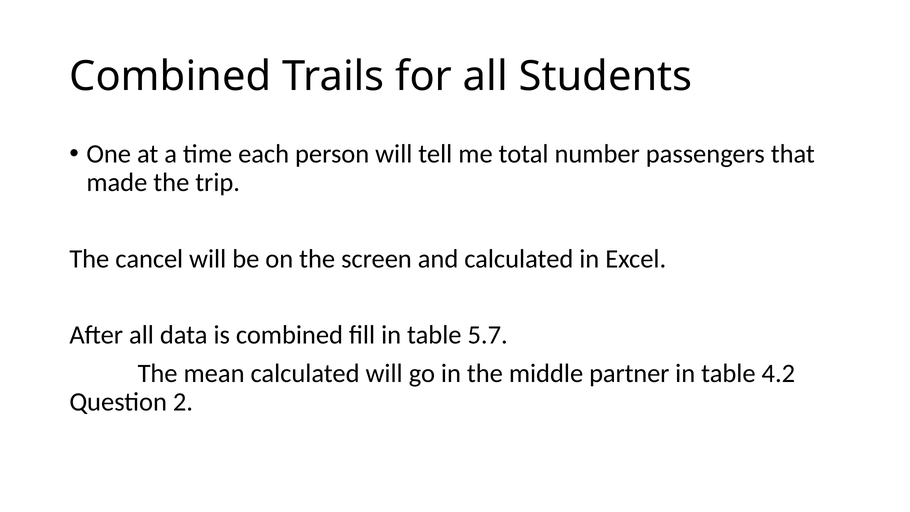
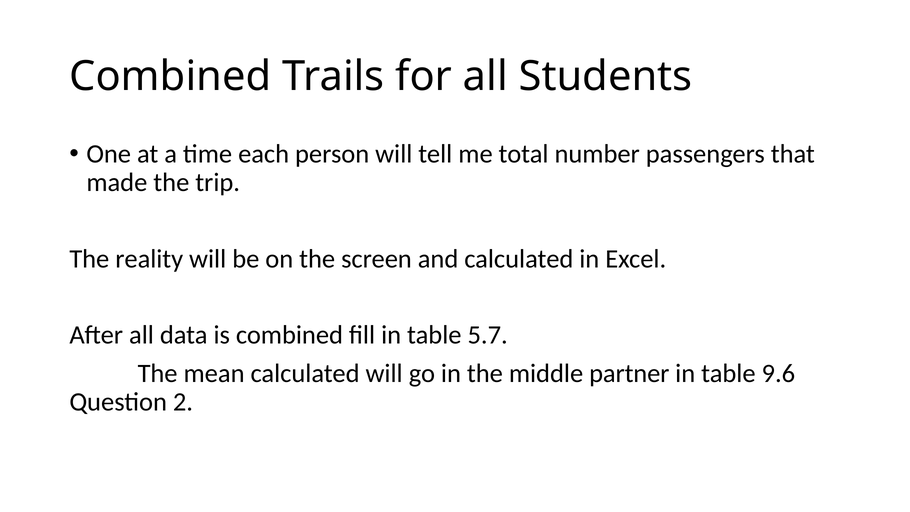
cancel: cancel -> reality (149, 259)
4.2: 4.2 -> 9.6 (778, 373)
